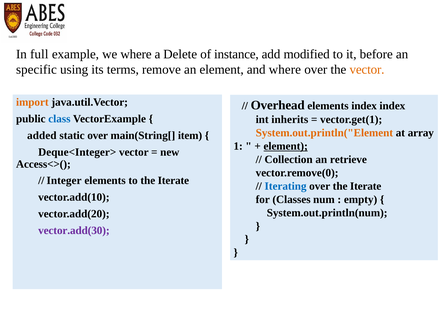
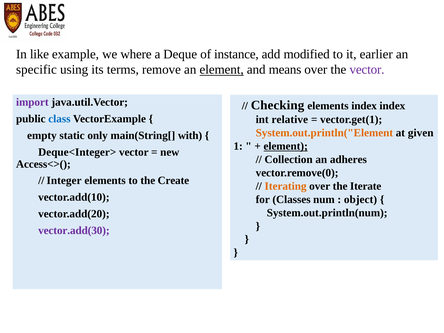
full: full -> like (39, 54)
Delete: Delete -> Deque (180, 54)
before: before -> earlier (376, 54)
element underline: none -> present (222, 70)
and where: where -> means (285, 70)
vector colour: orange -> purple (367, 70)
import colour: orange -> purple (32, 102)
Overhead: Overhead -> Checking (278, 105)
inherits: inherits -> relative (290, 119)
array: array -> given (421, 133)
added: added -> empty (42, 135)
static over: over -> only (98, 135)
item: item -> with (190, 135)
retrieve: retrieve -> adheres (348, 159)
to the Iterate: Iterate -> Create (173, 181)
Iterating colour: blue -> orange (286, 186)
empty: empty -> object (361, 199)
